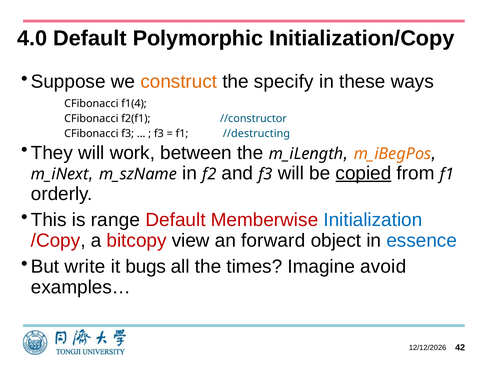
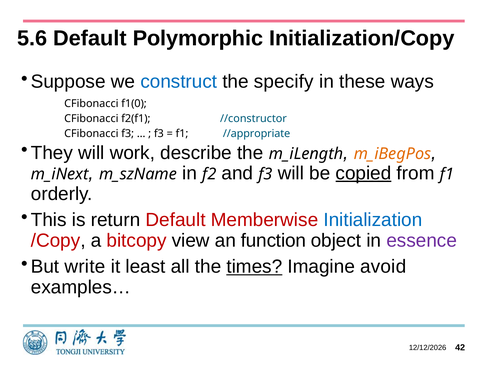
4.0: 4.0 -> 5.6 (32, 38)
construct colour: orange -> blue (179, 82)
f1(4: f1(4 -> f1(0 (134, 104)
//destructing: //destructing -> //appropriate (257, 133)
between: between -> describe (196, 153)
range: range -> return (116, 220)
forward: forward -> function (273, 240)
essence colour: blue -> purple (422, 240)
bugs: bugs -> least (146, 267)
times underline: none -> present (254, 267)
